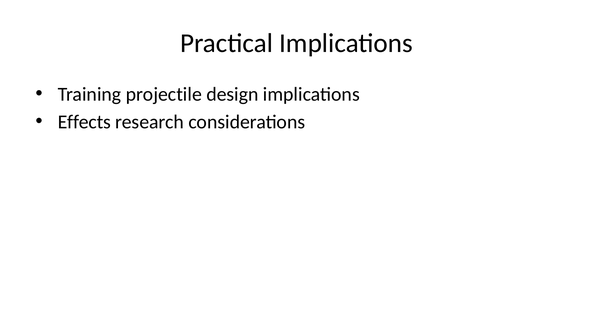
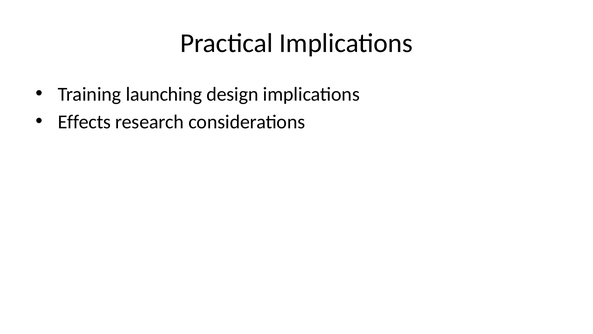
projectile: projectile -> launching (164, 94)
